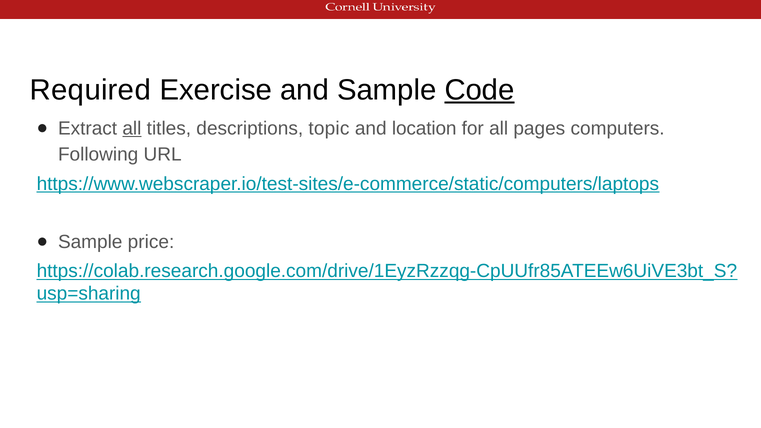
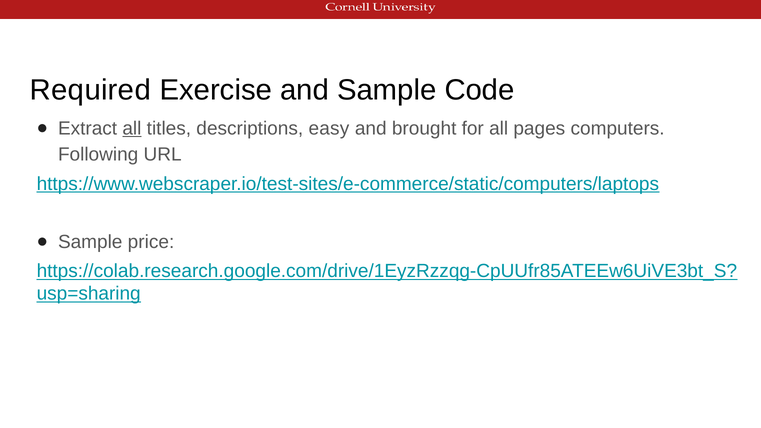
Code underline: present -> none (480, 90)
topic: topic -> easy (329, 128)
location: location -> brought (424, 128)
